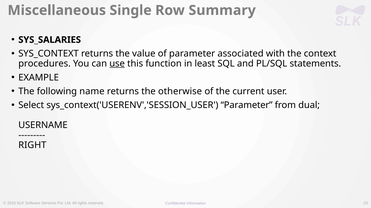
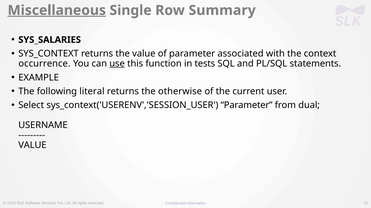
Miscellaneous underline: none -> present (57, 10)
procedures: procedures -> occurrence (44, 64)
least: least -> tests (205, 64)
name: name -> literal (92, 92)
RIGHT: RIGHT -> VALUE (32, 146)
